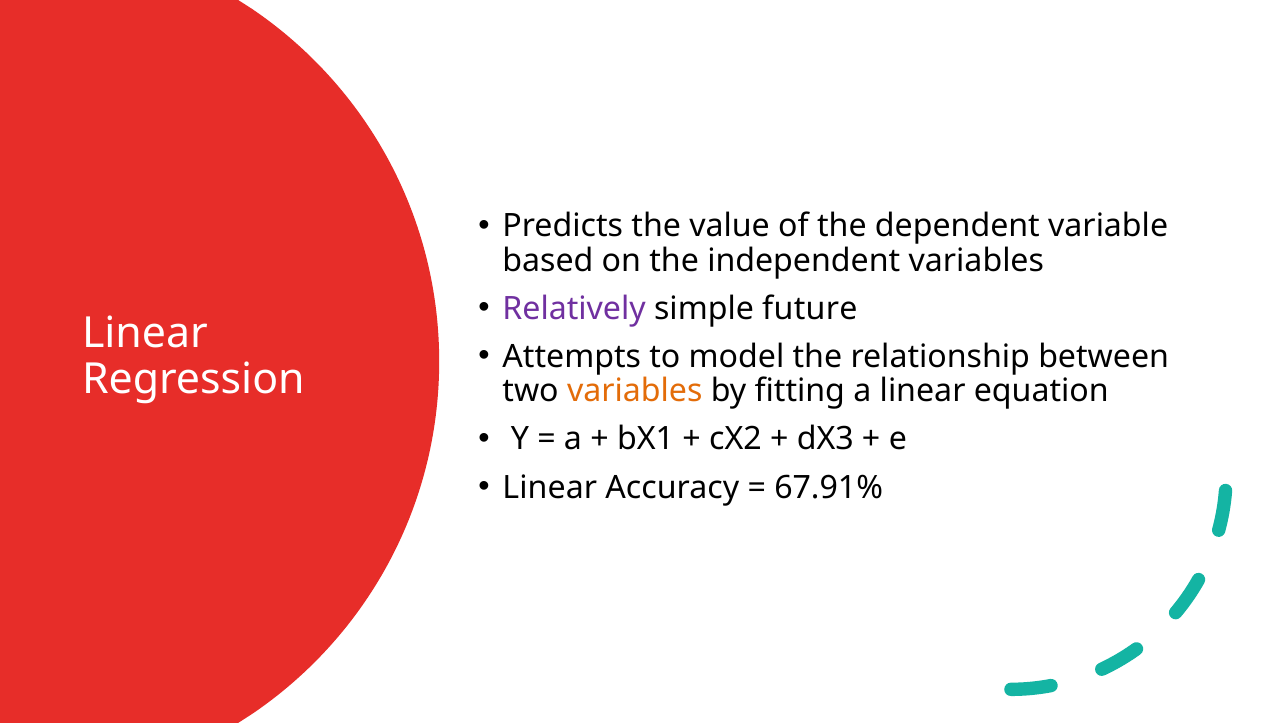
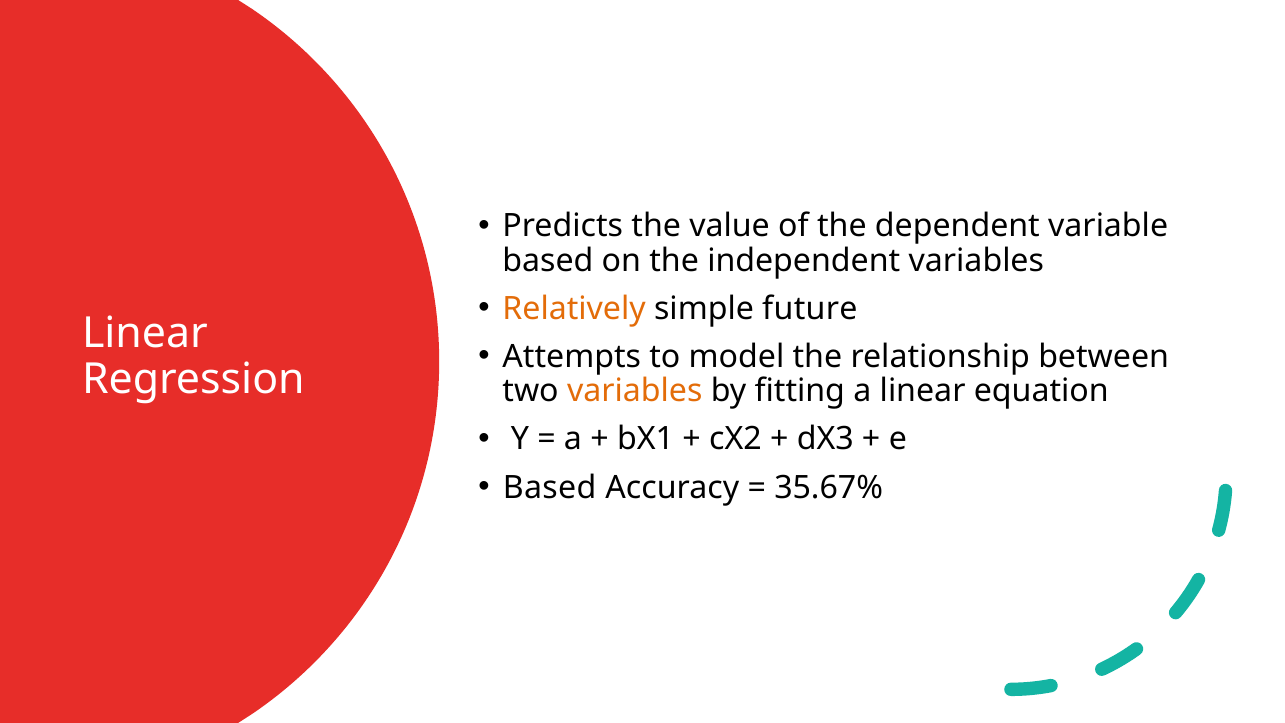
Relatively colour: purple -> orange (574, 308)
Linear: Linear -> Based (550, 487)
67.91%: 67.91% -> 35.67% (829, 487)
